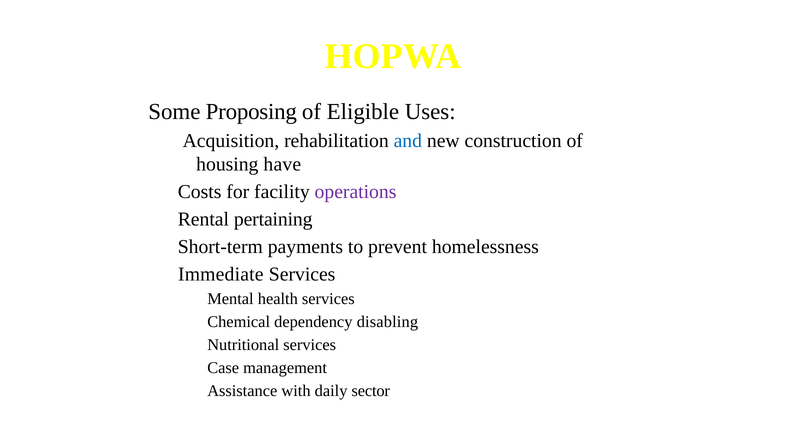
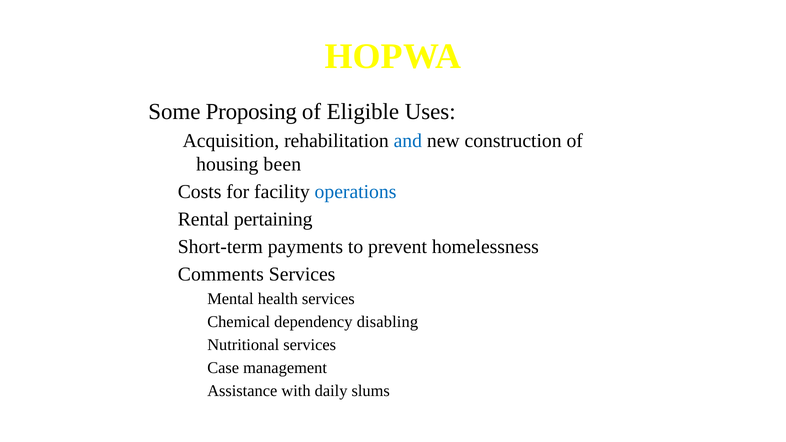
have: have -> been (282, 164)
operations colour: purple -> blue (356, 192)
Immediate: Immediate -> Comments (221, 274)
sector: sector -> slums (371, 391)
